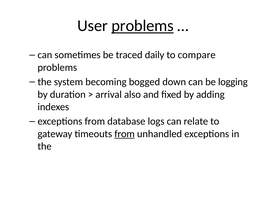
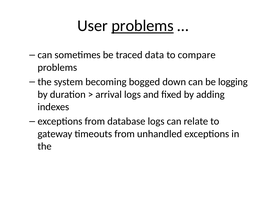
daily: daily -> data (154, 55)
arrival also: also -> logs (132, 94)
from underline: present -> none (125, 133)
